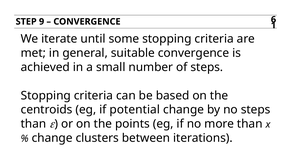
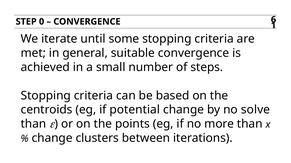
9: 9 -> 0 (42, 22)
no steps: steps -> solve (256, 110)
